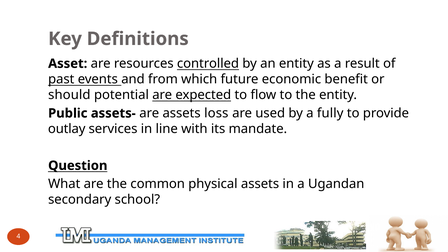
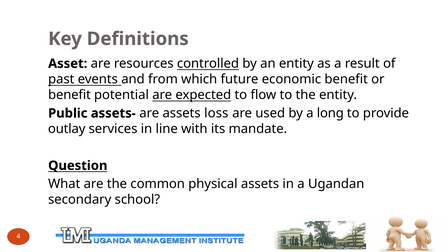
should: should -> benefit (69, 95)
fully: fully -> long (330, 113)
